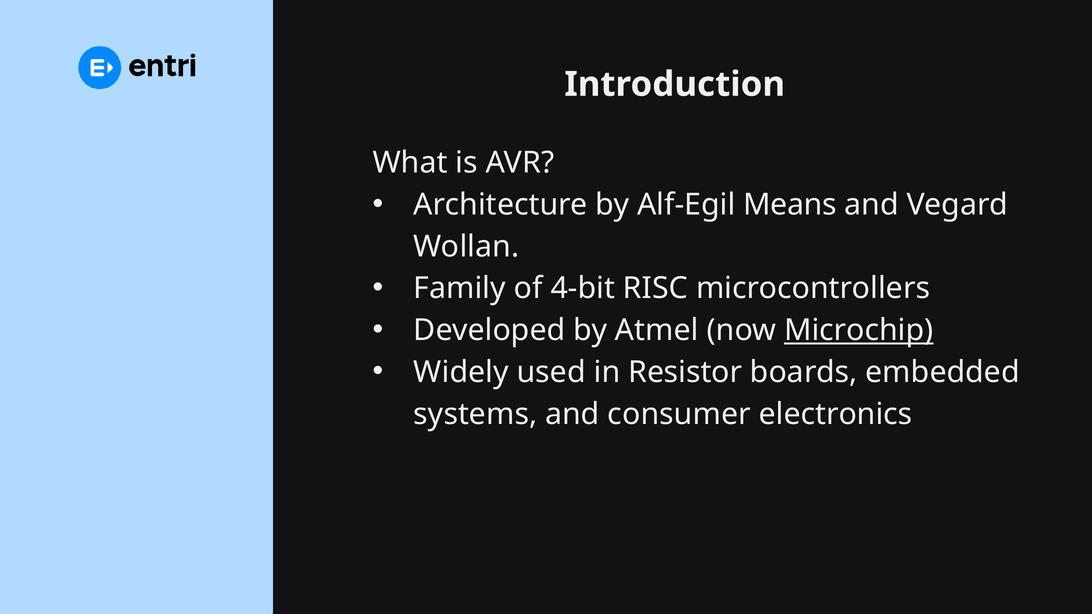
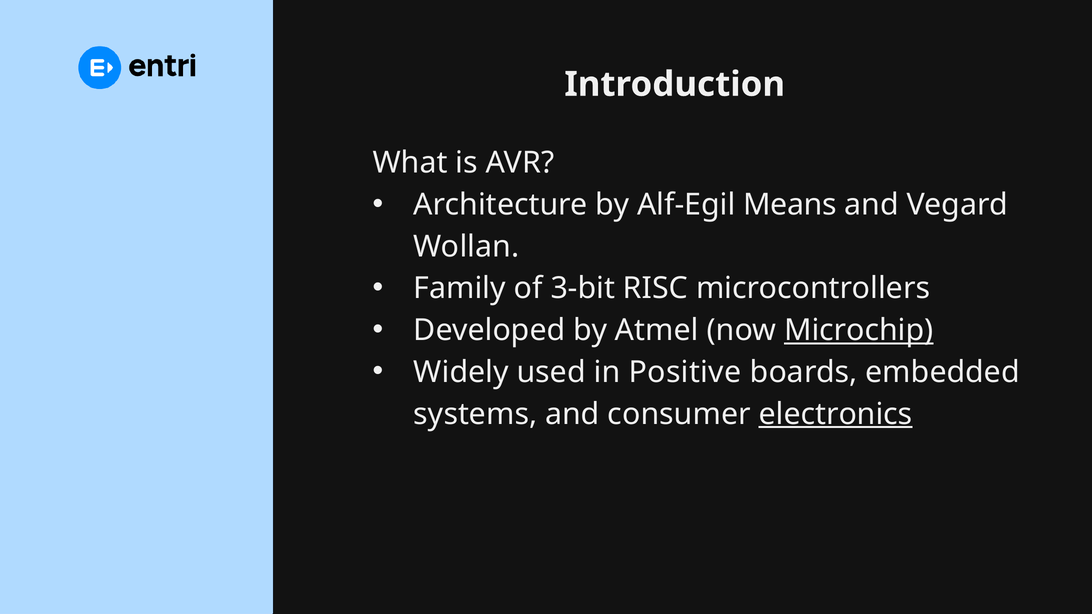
4-bit: 4-bit -> 3-bit (583, 289)
Resistor: Resistor -> Positive (685, 372)
electronics underline: none -> present (836, 414)
